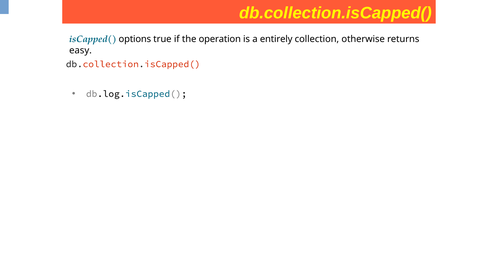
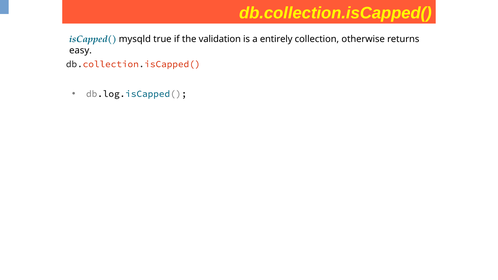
options: options -> mysqld (135, 39)
operation: operation -> validation (220, 39)
